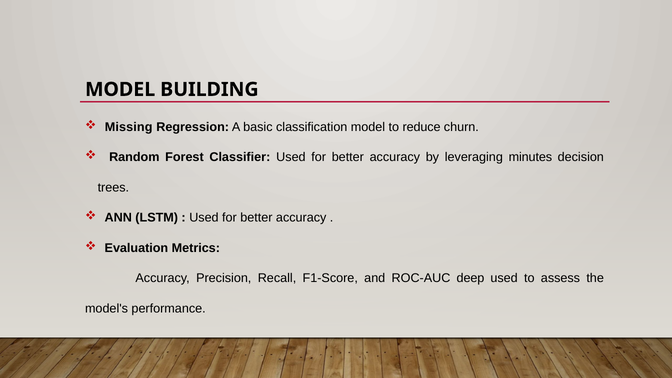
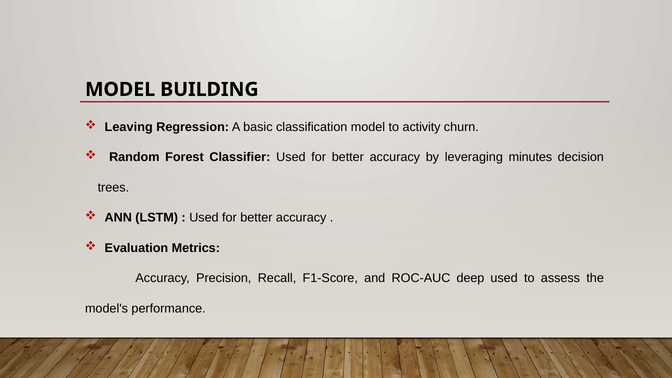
Missing: Missing -> Leaving (129, 127)
reduce: reduce -> activity (422, 127)
